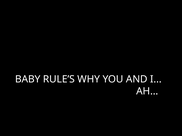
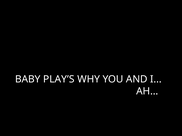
RULE’S: RULE’S -> PLAY’S (59, 79)
